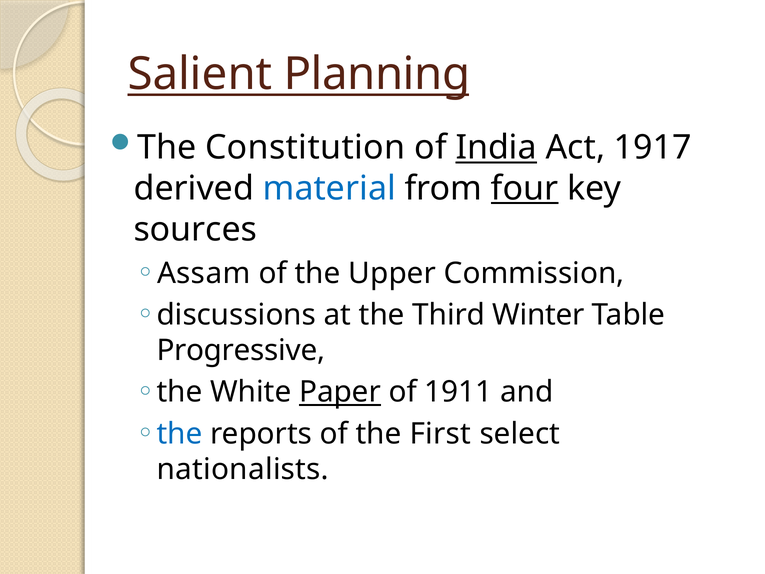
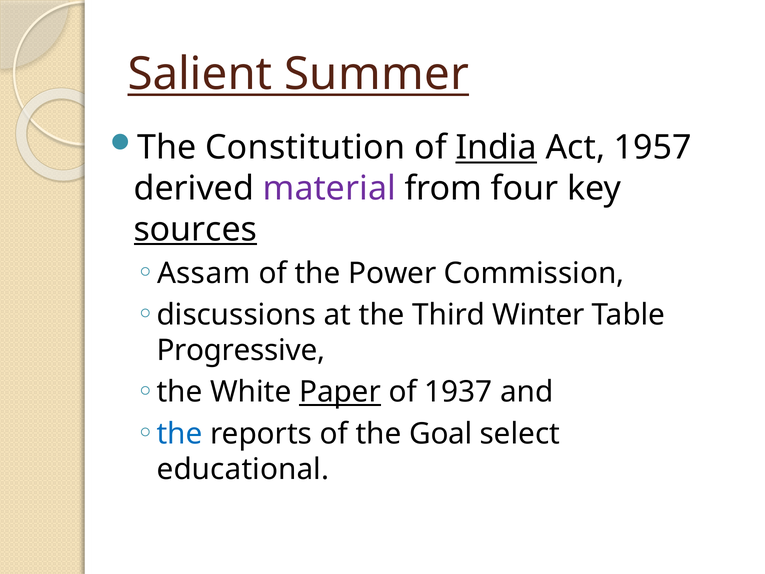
Planning: Planning -> Summer (377, 74)
1917: 1917 -> 1957 (653, 148)
material colour: blue -> purple (329, 188)
four underline: present -> none (525, 188)
sources underline: none -> present (195, 229)
Upper: Upper -> Power (392, 273)
1911: 1911 -> 1937 (458, 392)
First: First -> Goal (441, 434)
nationalists: nationalists -> educational (243, 469)
